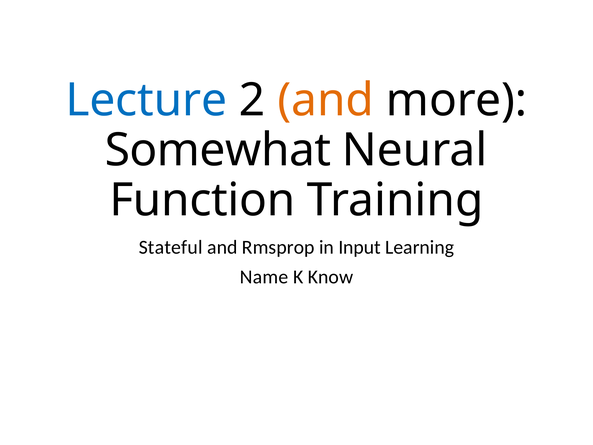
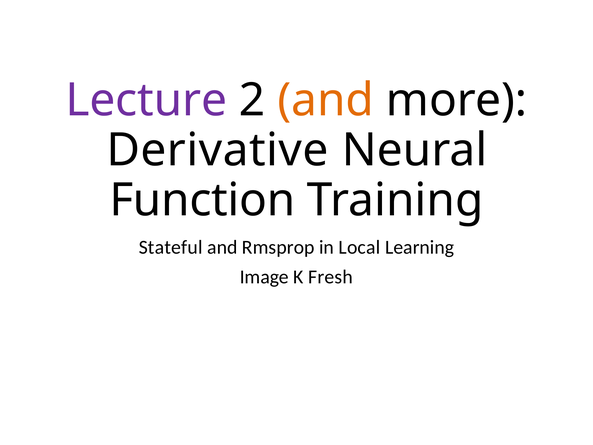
Lecture colour: blue -> purple (146, 100)
Somewhat: Somewhat -> Derivative (217, 150)
Input: Input -> Local (359, 247)
Name: Name -> Image (264, 277)
Know: Know -> Fresh (330, 277)
